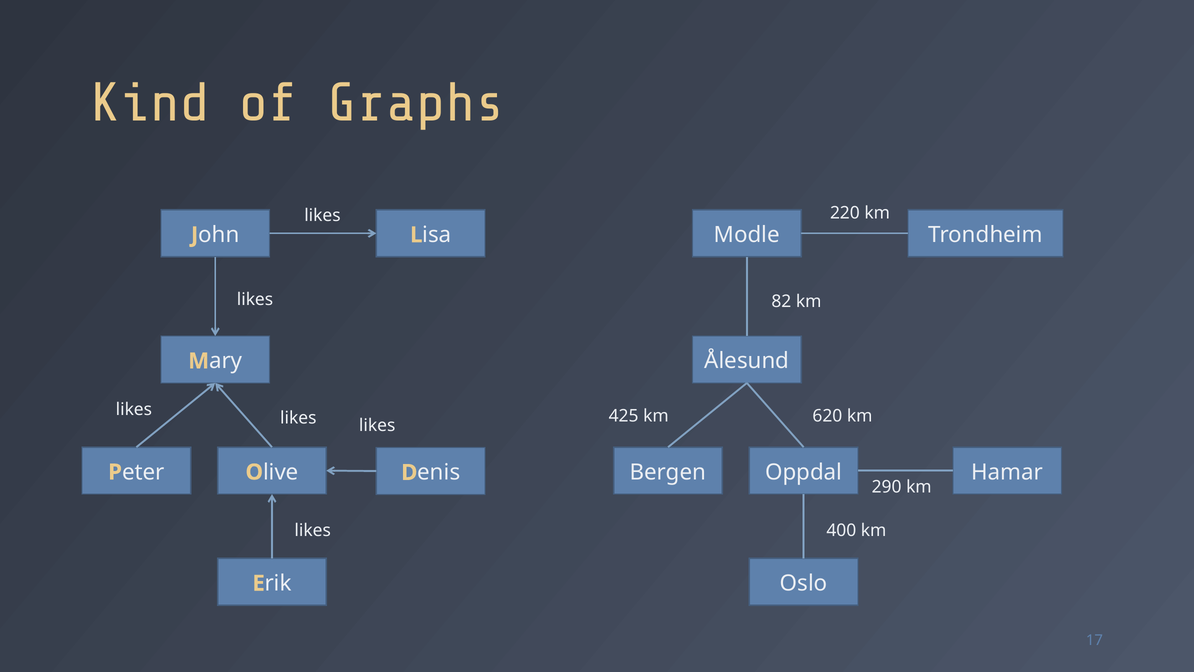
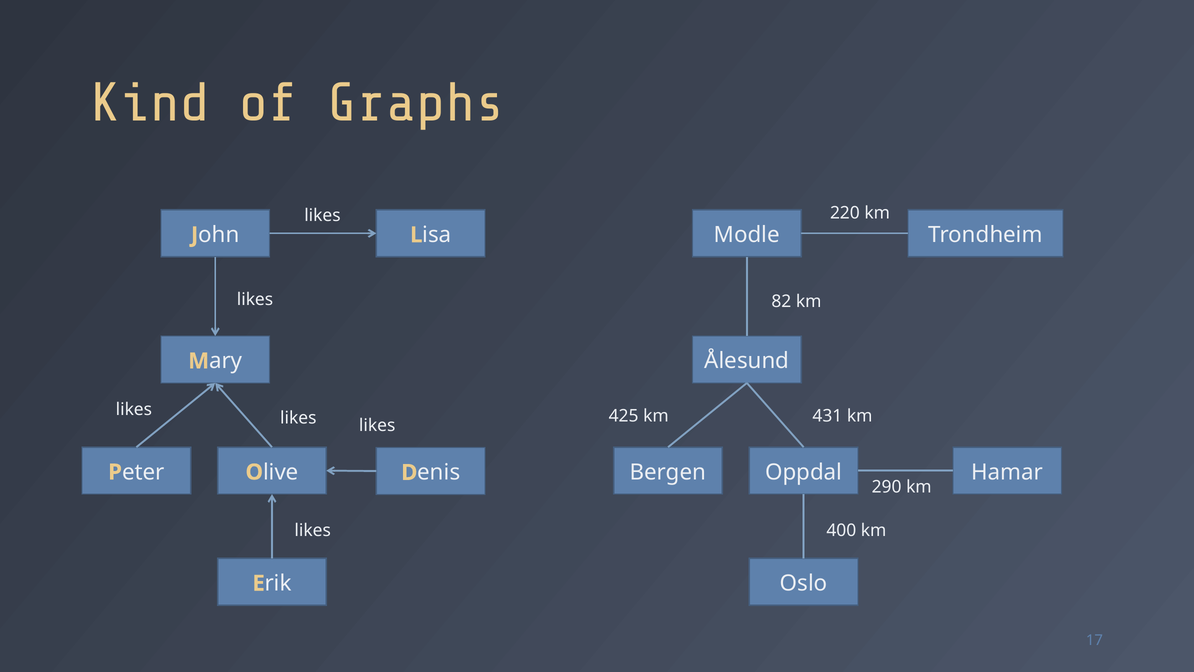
620: 620 -> 431 (827, 416)
